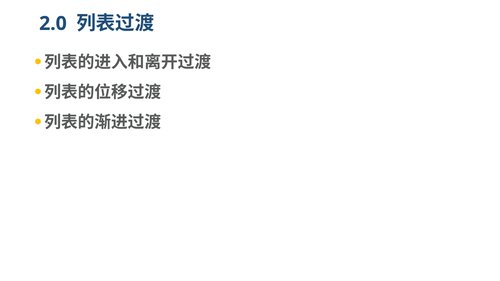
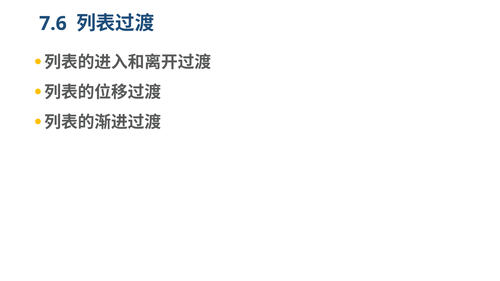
2.0: 2.0 -> 7.6 (53, 24)
